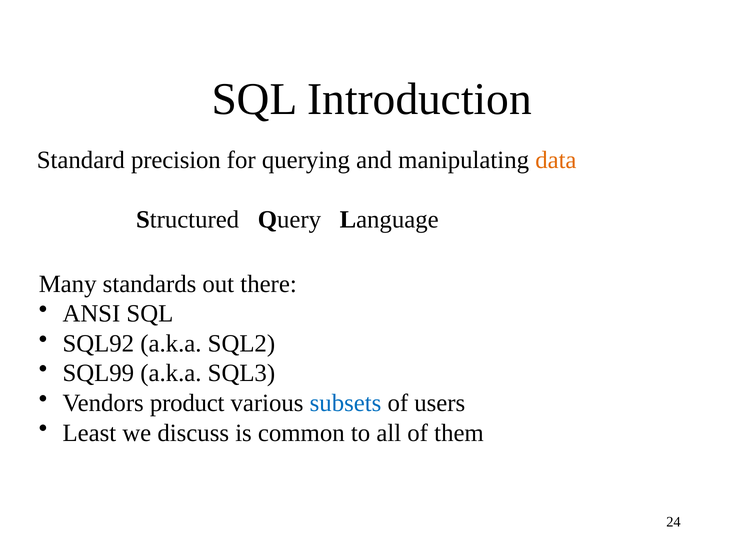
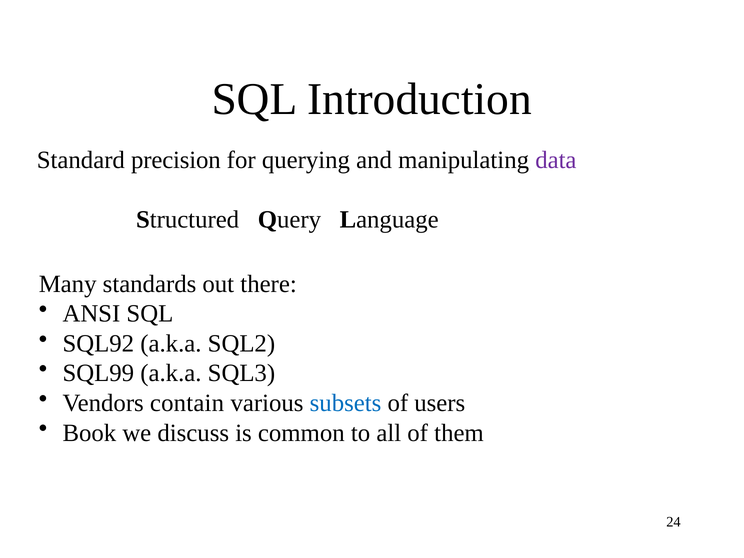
data colour: orange -> purple (556, 160)
product: product -> contain (187, 403)
Least: Least -> Book (89, 433)
